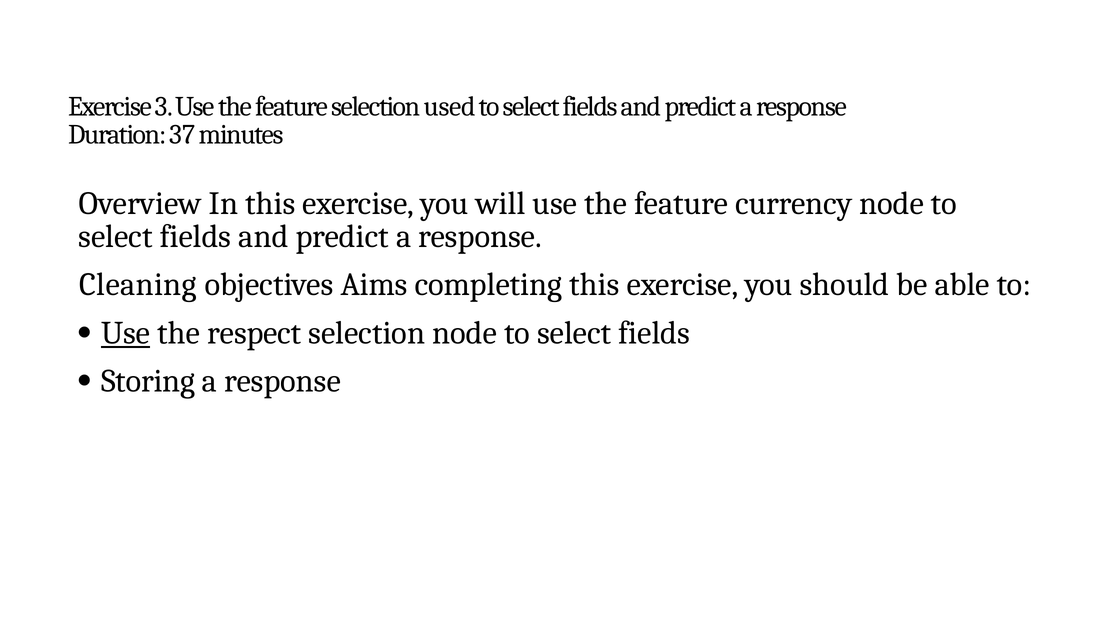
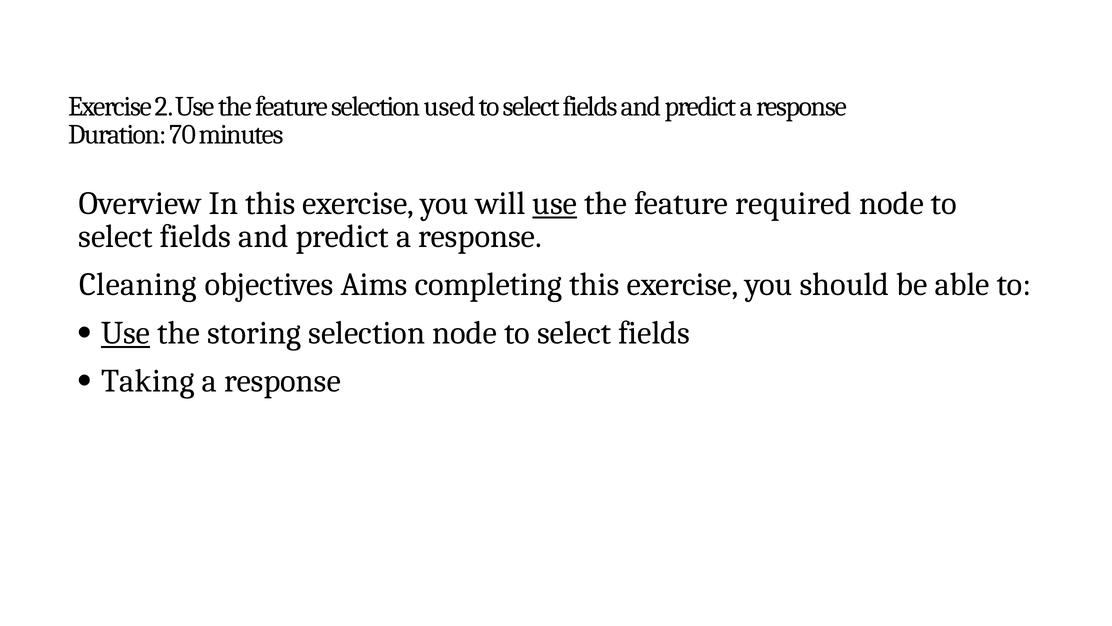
3: 3 -> 2 (164, 106)
37: 37 -> 70 (183, 135)
use underline: none -> present (555, 203)
currency: currency -> required (793, 203)
respect: respect -> storing (254, 333)
Storing: Storing -> Taking (148, 381)
